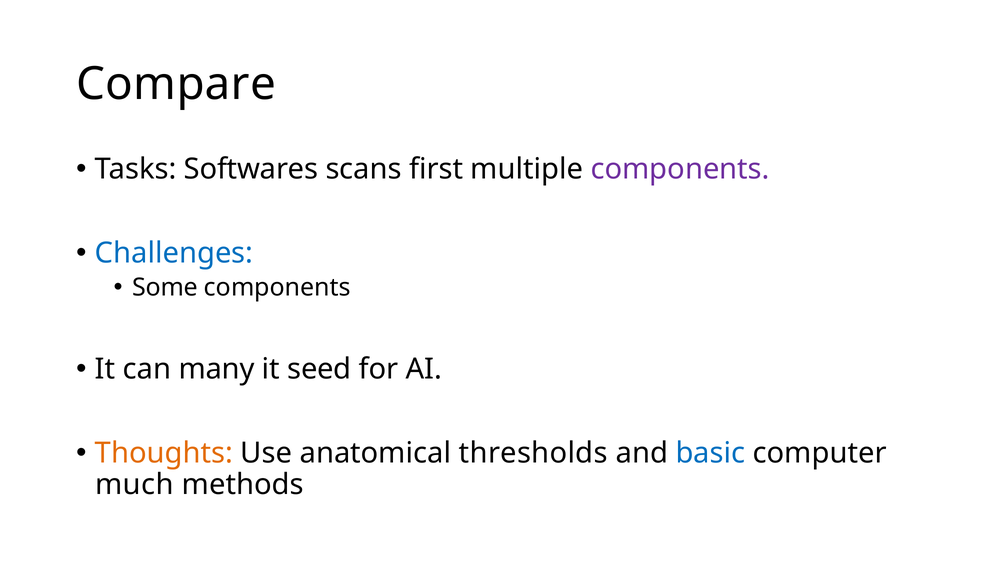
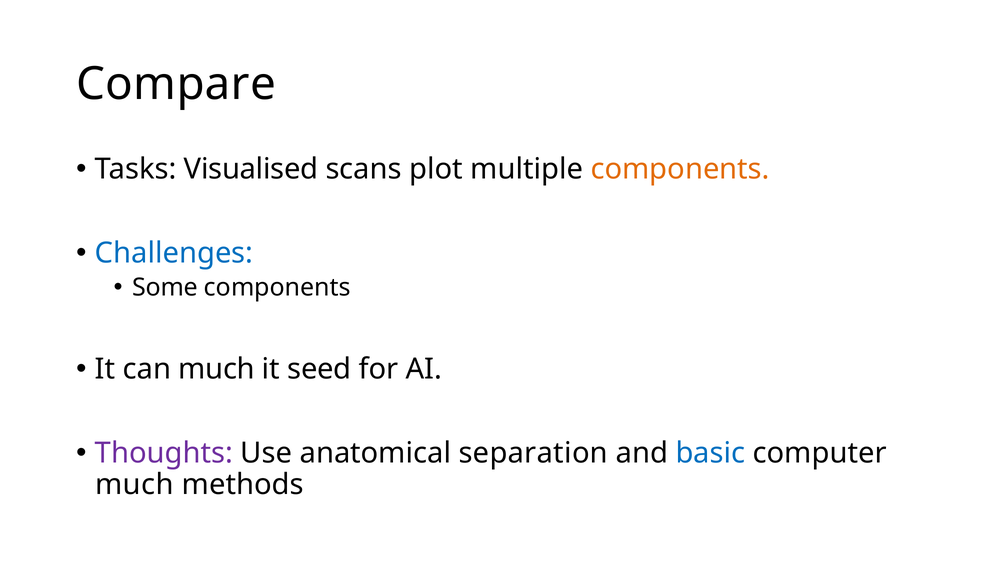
Softwares: Softwares -> Visualised (251, 169)
first: first -> plot (436, 169)
components colour: purple -> orange (680, 169)
can many: many -> much (217, 369)
Thoughts colour: orange -> purple (164, 453)
thresholds: thresholds -> separation (533, 453)
